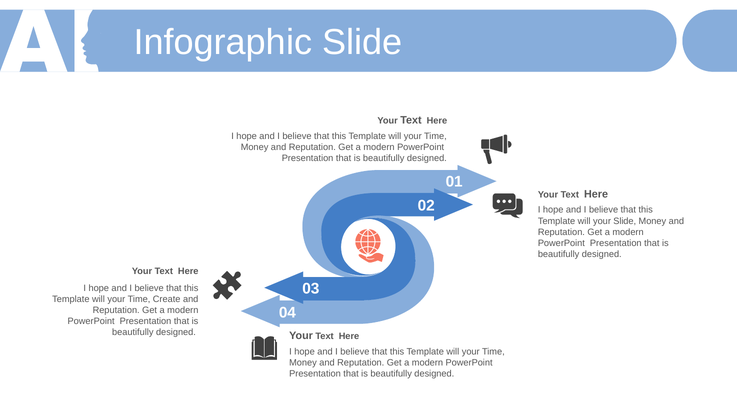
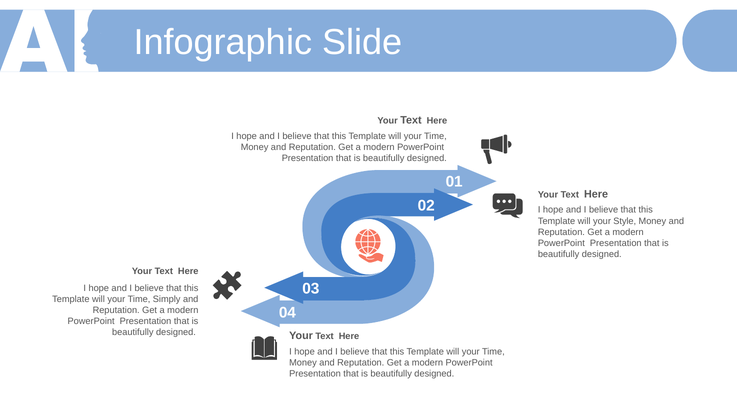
your Slide: Slide -> Style (625, 221)
Create: Create -> Simply (167, 299)
